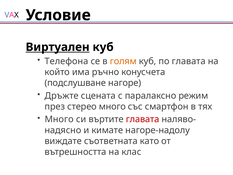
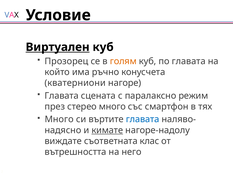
Телефона: Телефона -> Прозорец (66, 61)
подслушване: подслушване -> кватерниони (75, 83)
Дръжте: Дръжте -> Главата (62, 96)
главата colour: red -> blue (143, 119)
кимате underline: none -> present (107, 130)
като: като -> клас (149, 141)
клас: клас -> него (131, 152)
